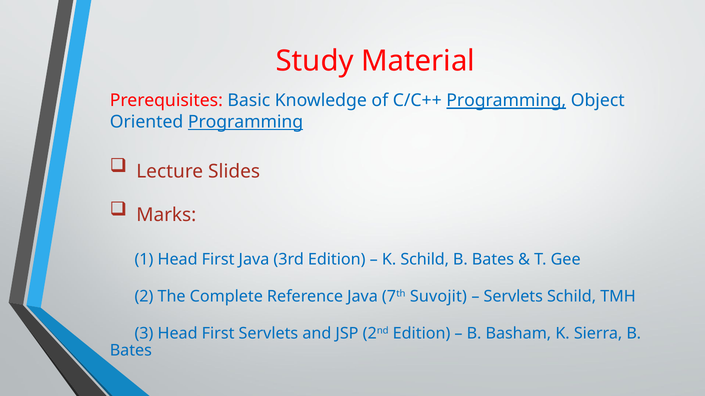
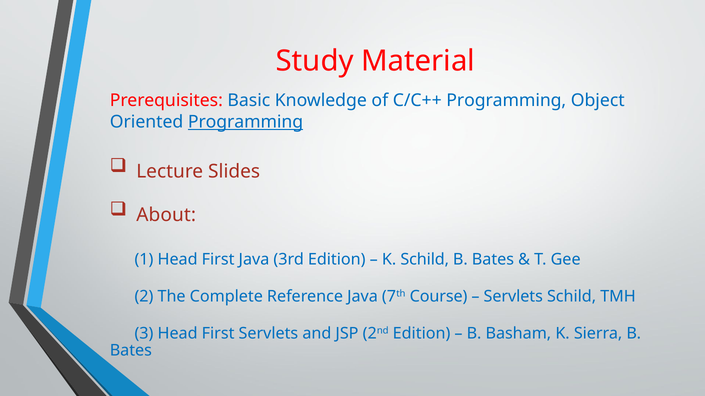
Programming underline: present -> none (506, 101)
Marks: Marks -> About (166, 215)
Suvojit: Suvojit -> Course (439, 297)
